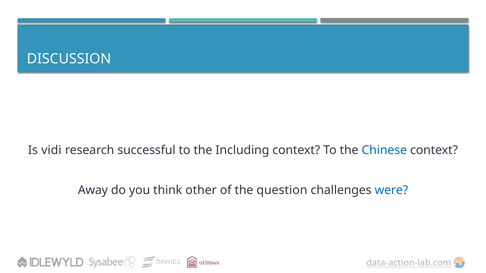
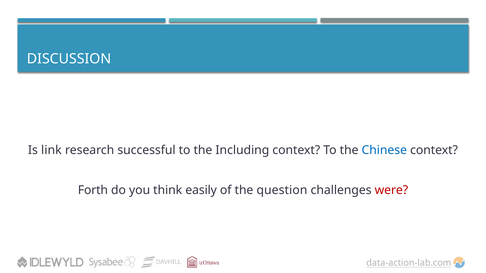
vidi: vidi -> link (51, 150)
Away: Away -> Forth (93, 190)
other: other -> easily (201, 190)
were colour: blue -> red (391, 190)
